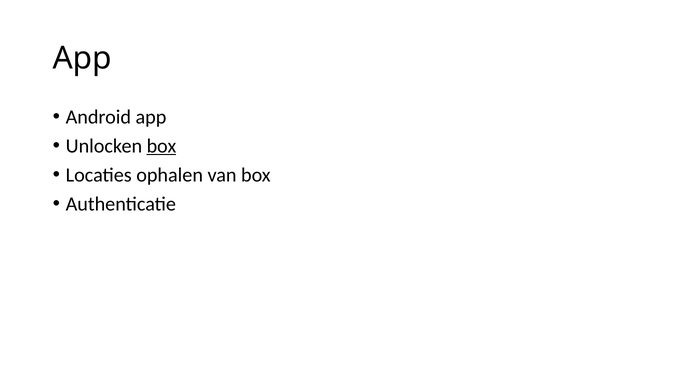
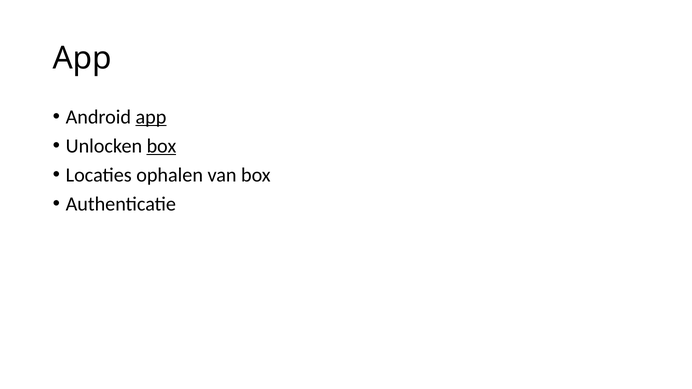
app underline: none -> present (151, 117)
